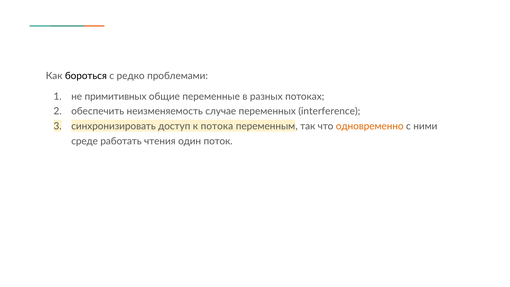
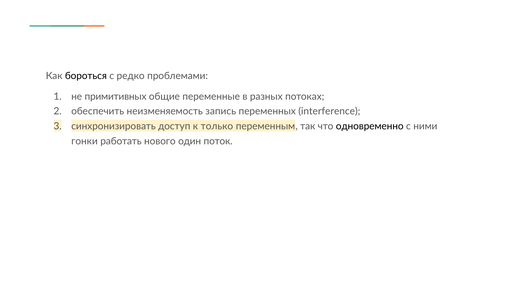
случае: случае -> запись (221, 111)
потока: потока -> только (217, 126)
одновременно colour: orange -> black (370, 126)
среде: среде -> гонки (85, 141)
чтения: чтения -> нового (160, 141)
